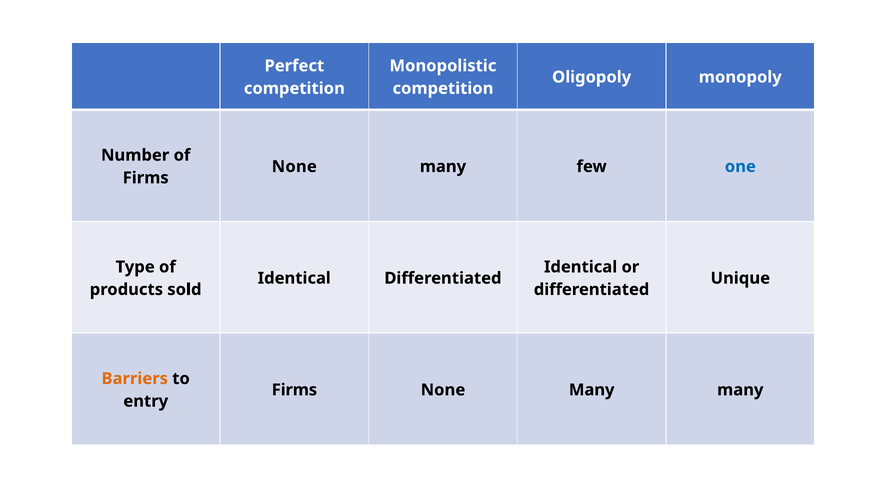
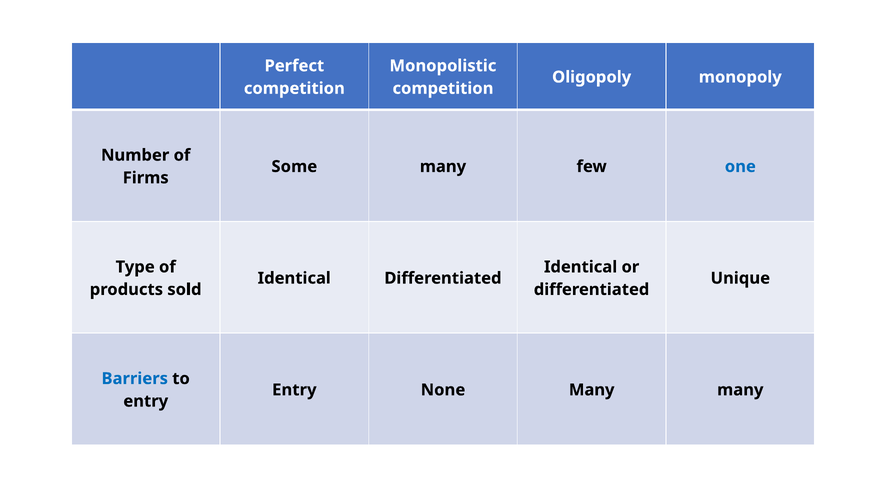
None: None -> Some (294, 167)
Barriers colour: orange -> blue (135, 379)
Firms: Firms -> Entry (294, 390)
